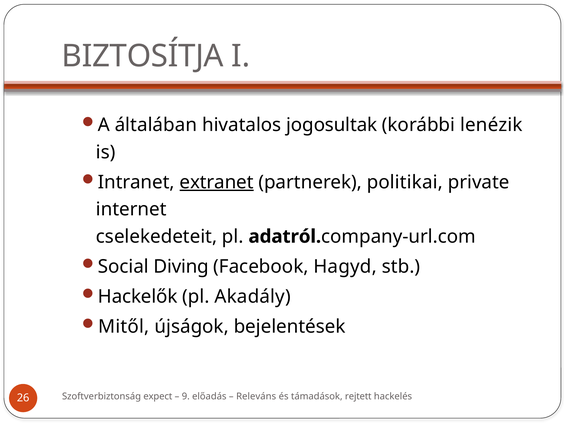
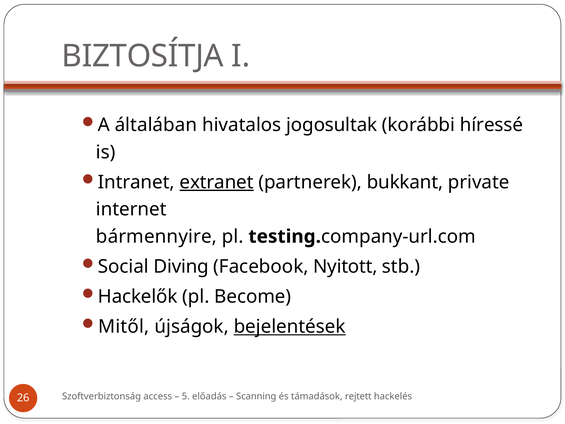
lenézik: lenézik -> híressé (492, 125)
politikai: politikai -> bukkant (405, 182)
cselekedeteit: cselekedeteit -> bármennyire (156, 236)
adatról: adatról -> testing (285, 236)
Hagyd: Hagyd -> Nyitott (345, 266)
Akadály: Akadály -> Become (253, 296)
bejelentések underline: none -> present (290, 326)
expect: expect -> access (158, 396)
9: 9 -> 5 (186, 396)
Releváns: Releváns -> Scanning (256, 396)
